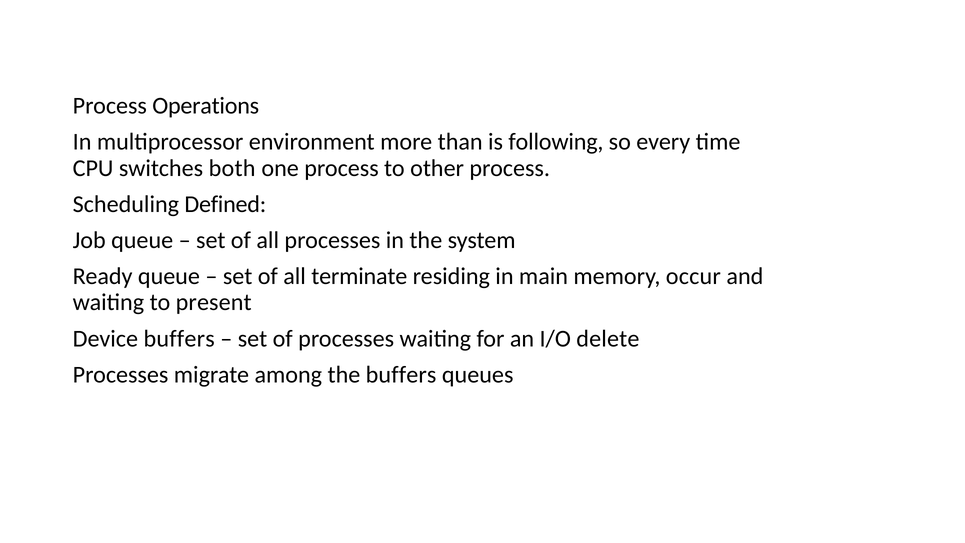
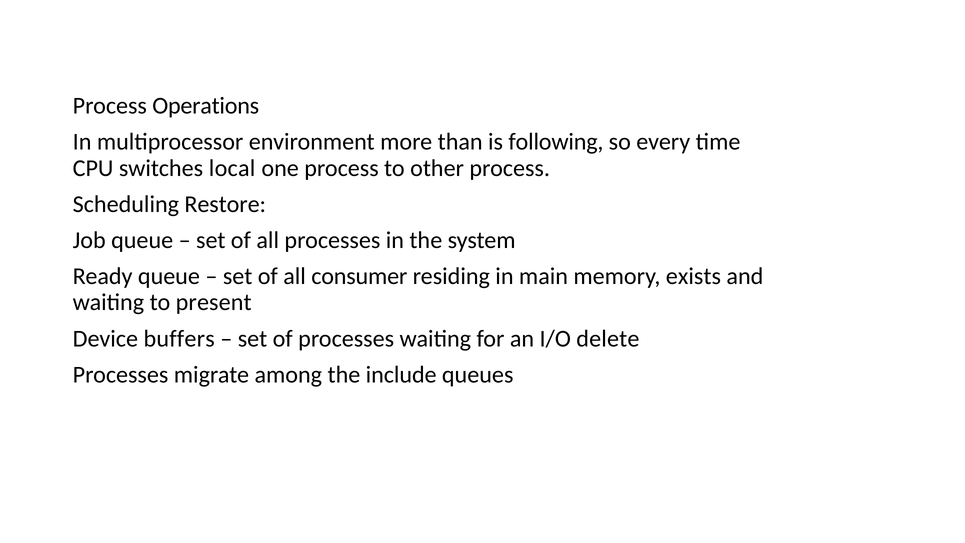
both: both -> local (232, 168)
Defined: Defined -> Restore (225, 204)
terminate: terminate -> consumer (359, 276)
occur: occur -> exists (693, 276)
the buffers: buffers -> include (401, 375)
